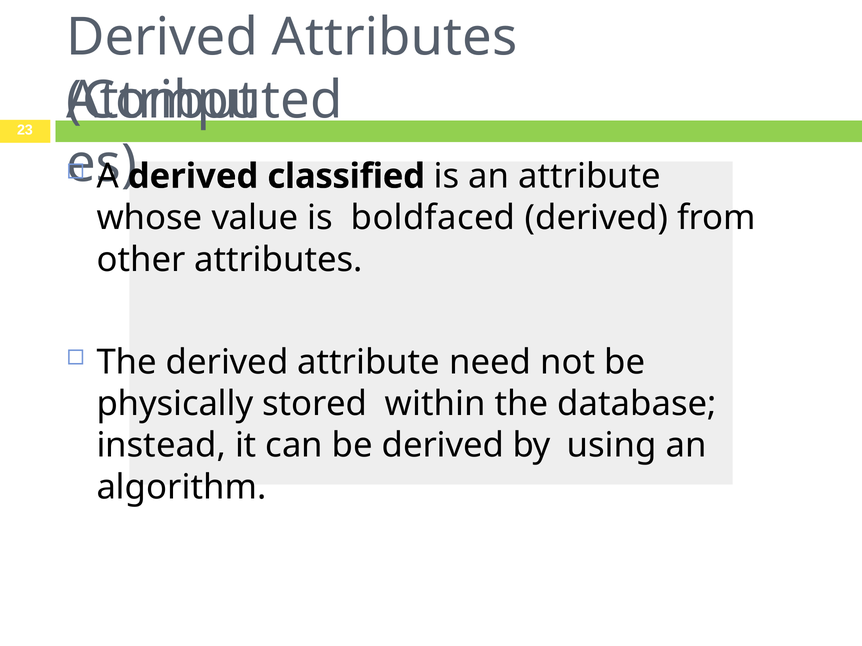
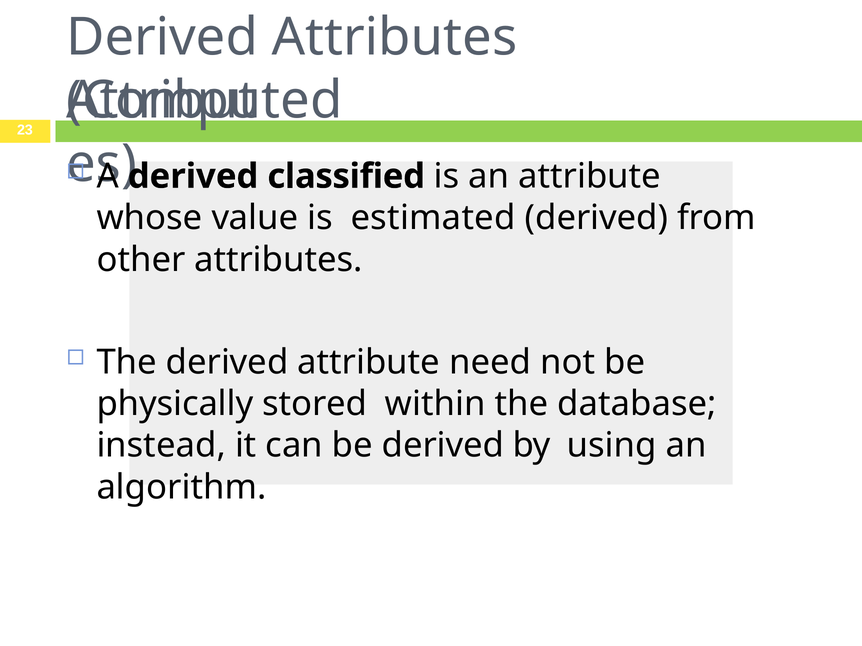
boldfaced: boldfaced -> estimated (433, 218)
